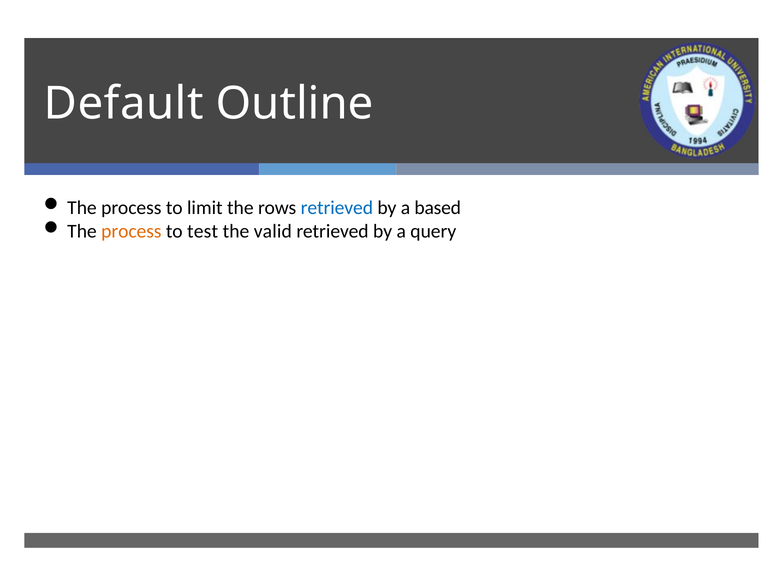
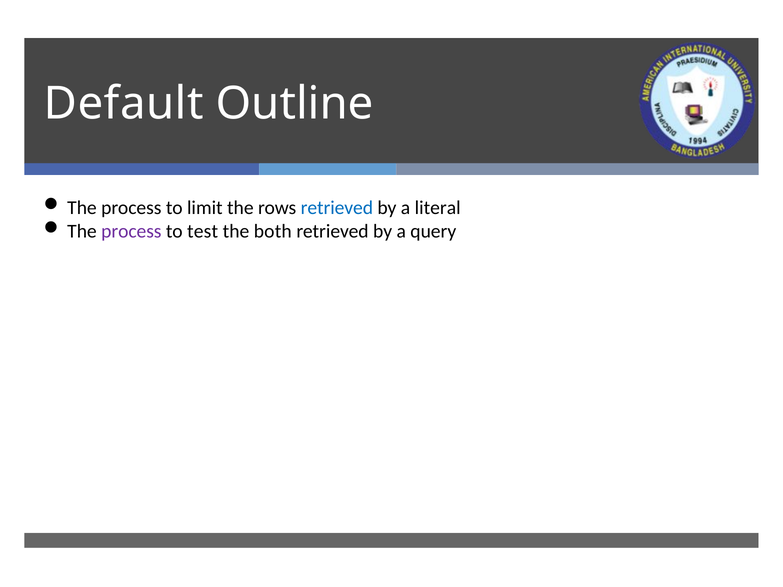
based: based -> literal (438, 208)
process colour: orange -> purple (131, 231)
valid: valid -> both (273, 231)
